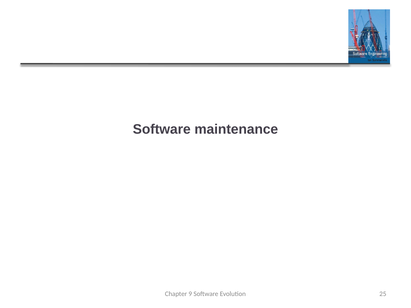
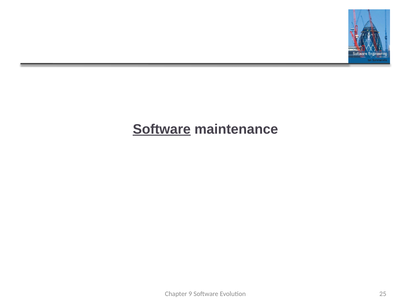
Software underline: none -> present (162, 129)
